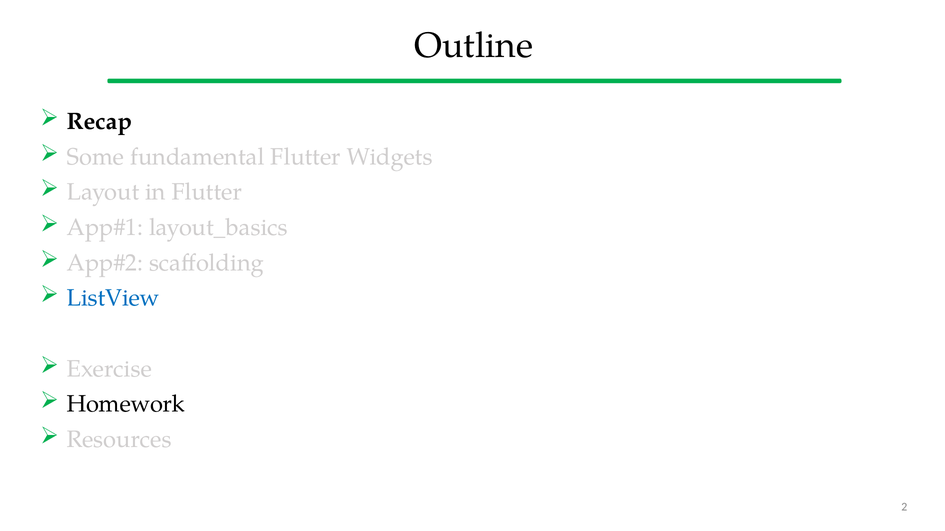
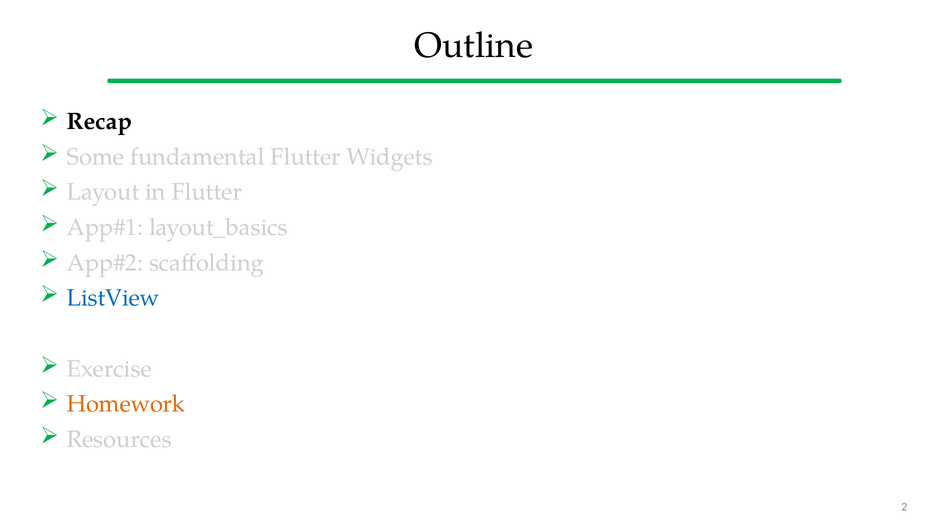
Homework colour: black -> orange (126, 404)
